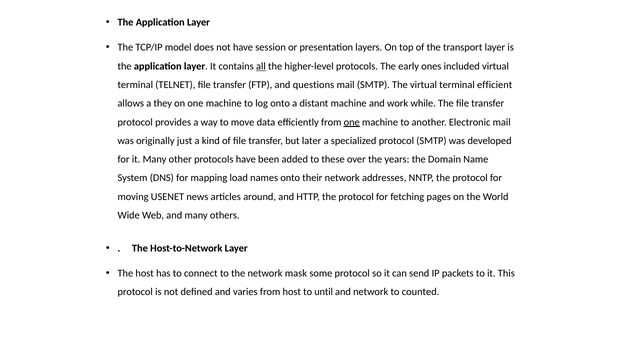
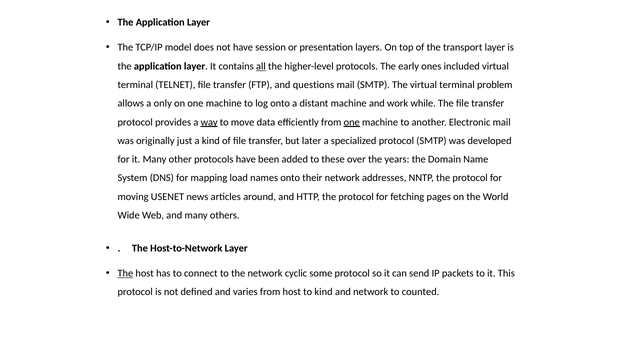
efficient: efficient -> problem (495, 85)
they: they -> only (163, 104)
way underline: none -> present (209, 122)
The underline: none -> present (125, 274)
mask: mask -> cyclic (296, 274)
to until: until -> kind (324, 292)
